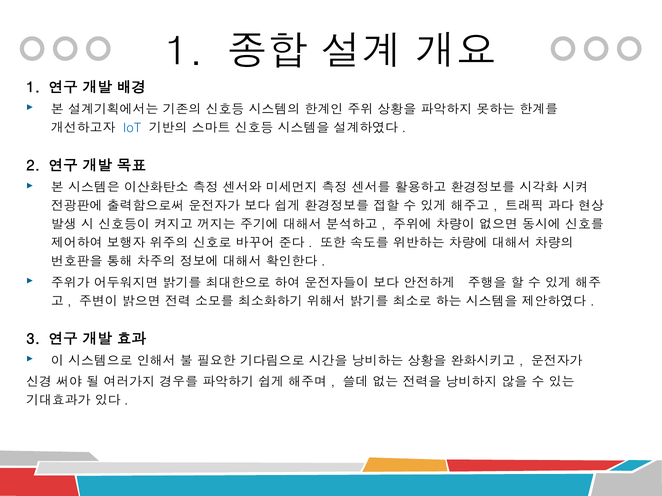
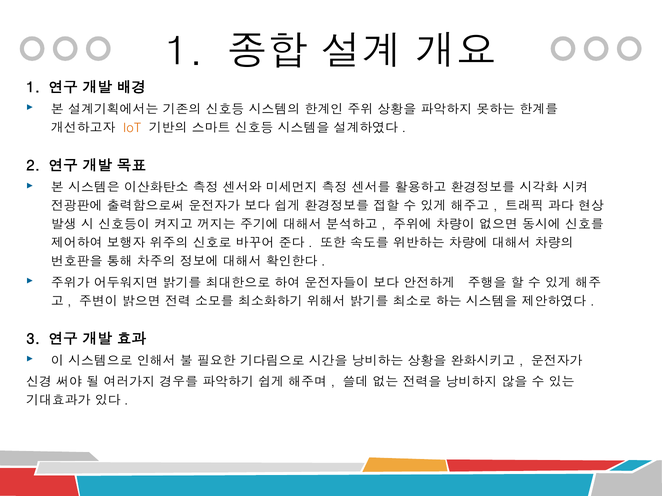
IoT colour: blue -> orange (132, 128)
